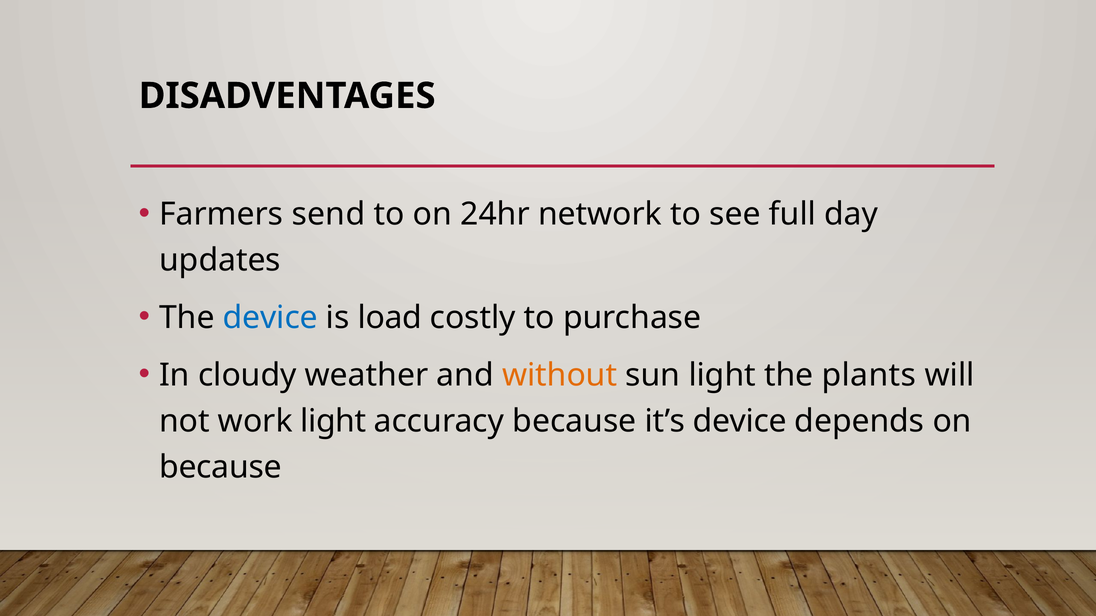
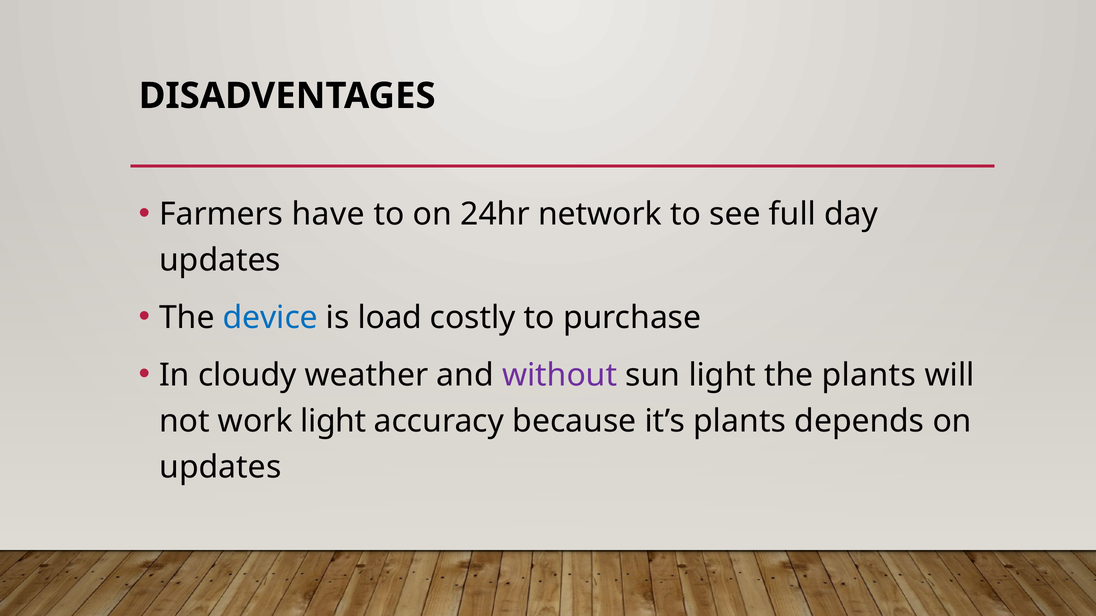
send: send -> have (328, 214)
without colour: orange -> purple (560, 375)
it’s device: device -> plants (740, 421)
because: because -> updates (220, 467)
